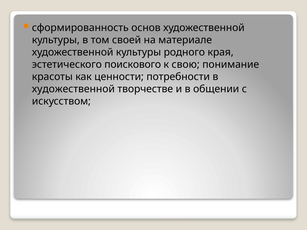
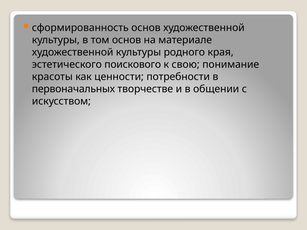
том своей: своей -> основ (127, 40)
художественной: художественной -> первоначальных (73, 89)
